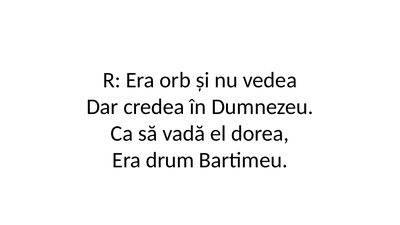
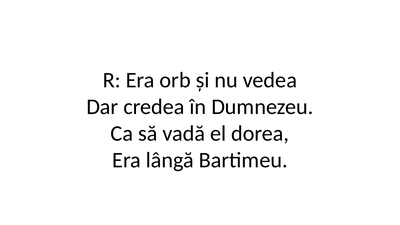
drum: drum -> lângă (170, 160)
